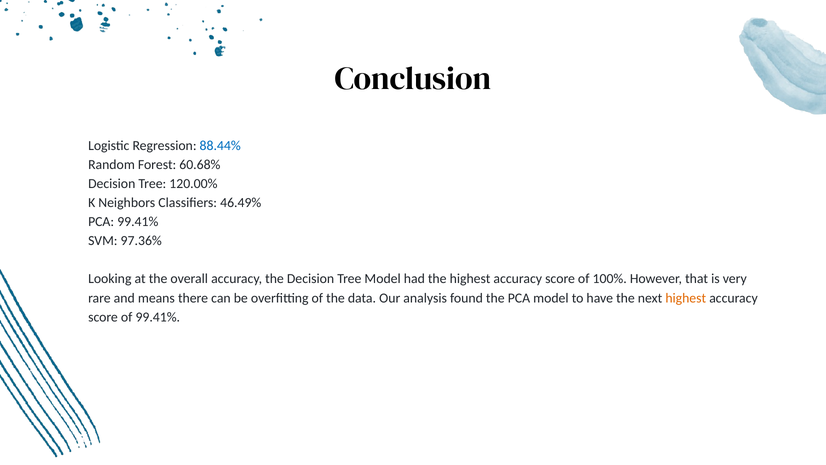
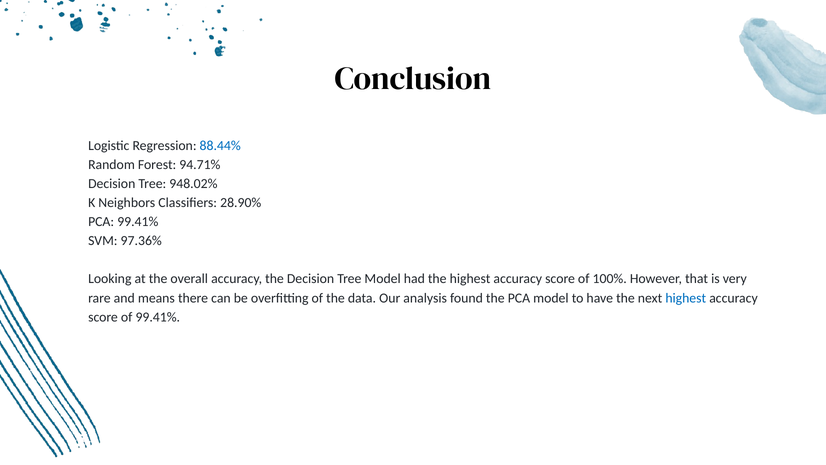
60.68%: 60.68% -> 94.71% (200, 165)
120.00%: 120.00% -> 948.02% (193, 184)
46.49%: 46.49% -> 28.90% (241, 203)
highest colour: orange -> blue (686, 298)
